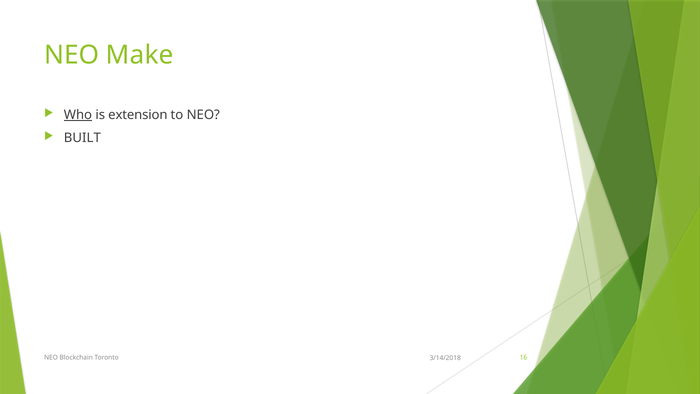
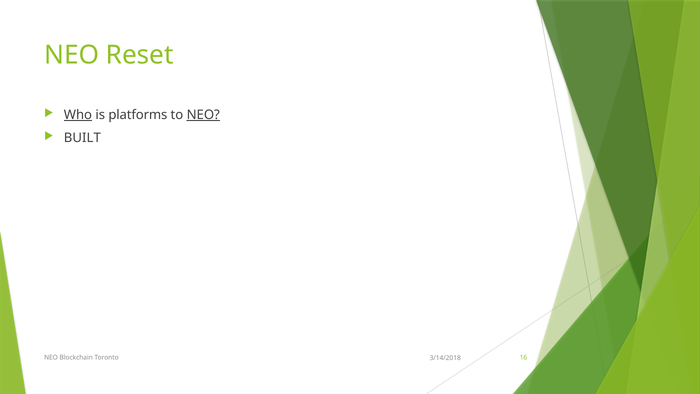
Make: Make -> Reset (140, 55)
extension: extension -> platforms (138, 115)
NEO underline: none -> present (203, 115)
